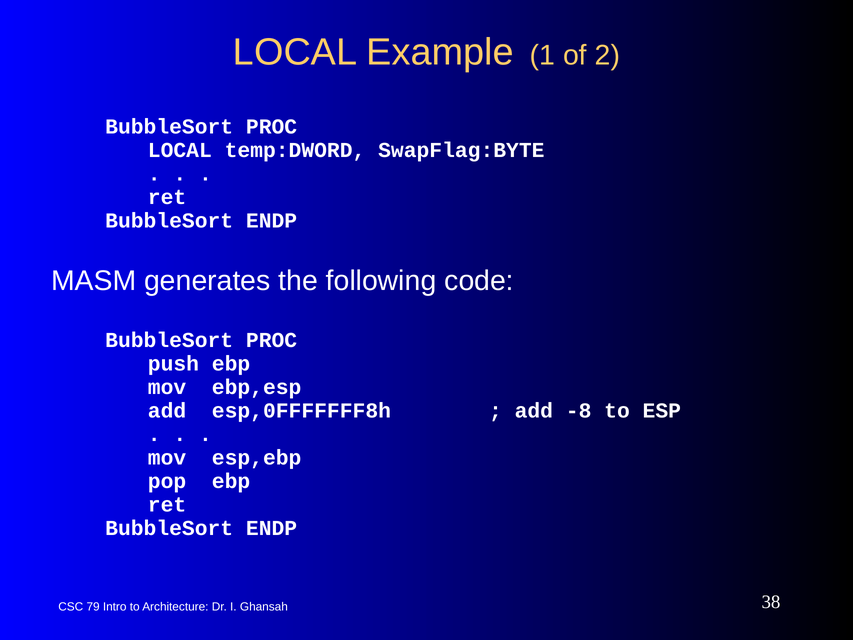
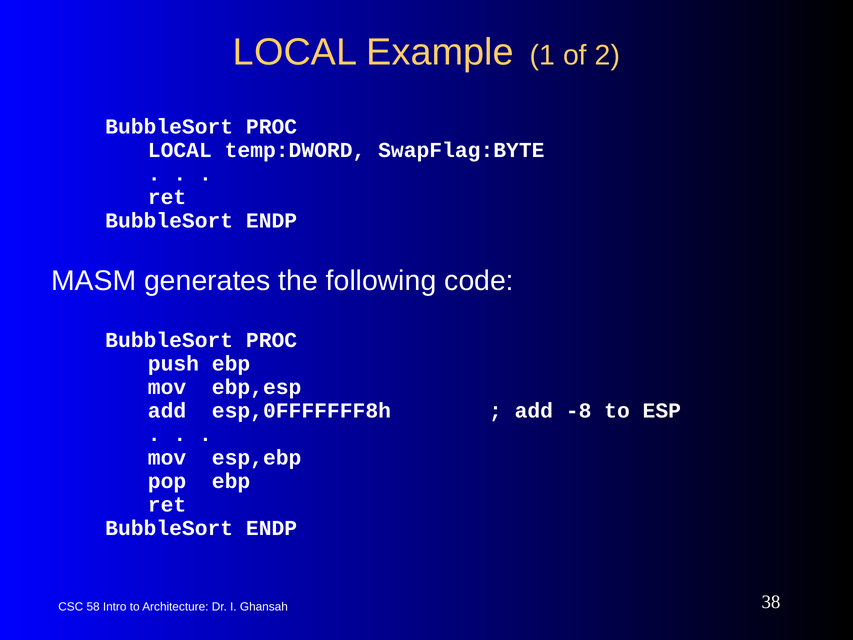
79: 79 -> 58 (93, 606)
